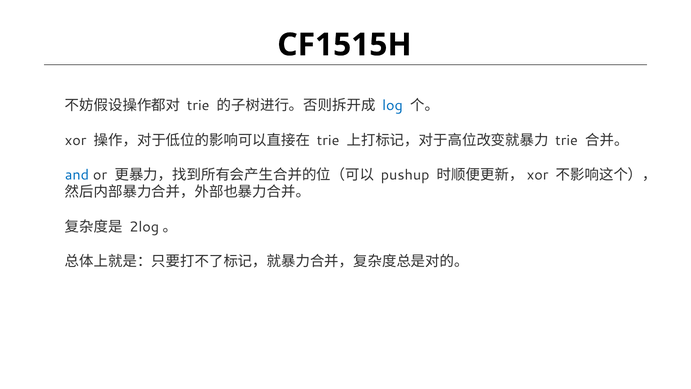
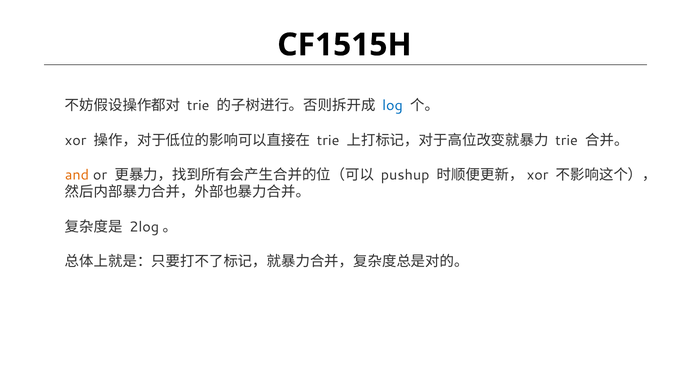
and colour: blue -> orange (77, 175)
